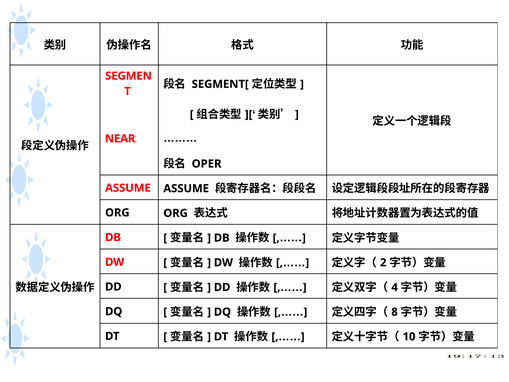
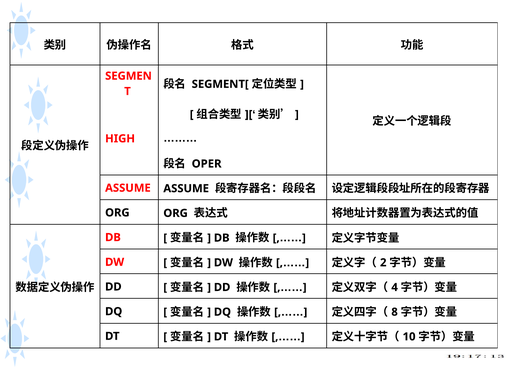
NEAR: NEAR -> HIGH (120, 139)
